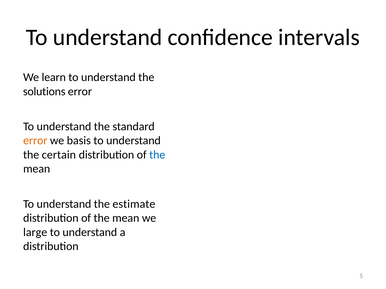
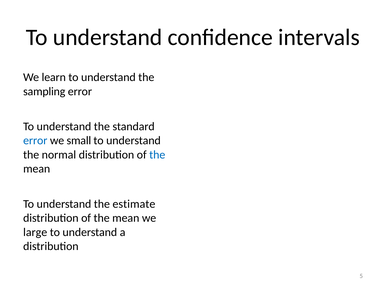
solutions: solutions -> sampling (44, 92)
error colour: orange -> blue (35, 141)
basis: basis -> small (79, 141)
certain: certain -> normal (59, 155)
